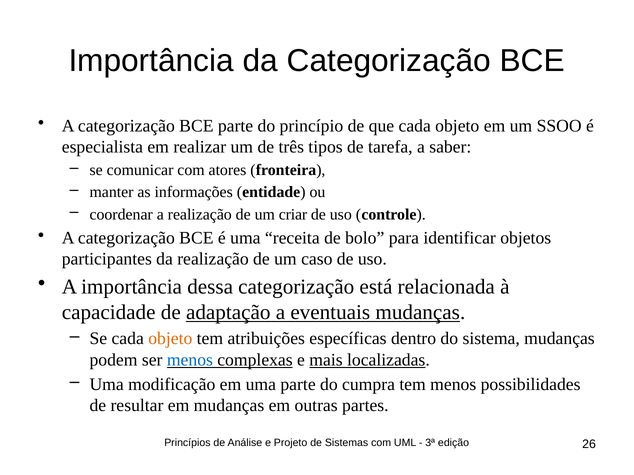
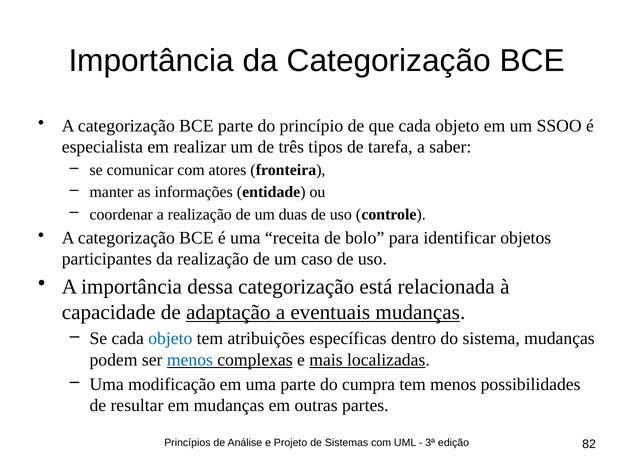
criar: criar -> duas (293, 215)
objeto colour: orange -> blue (170, 339)
26: 26 -> 82 (589, 444)
